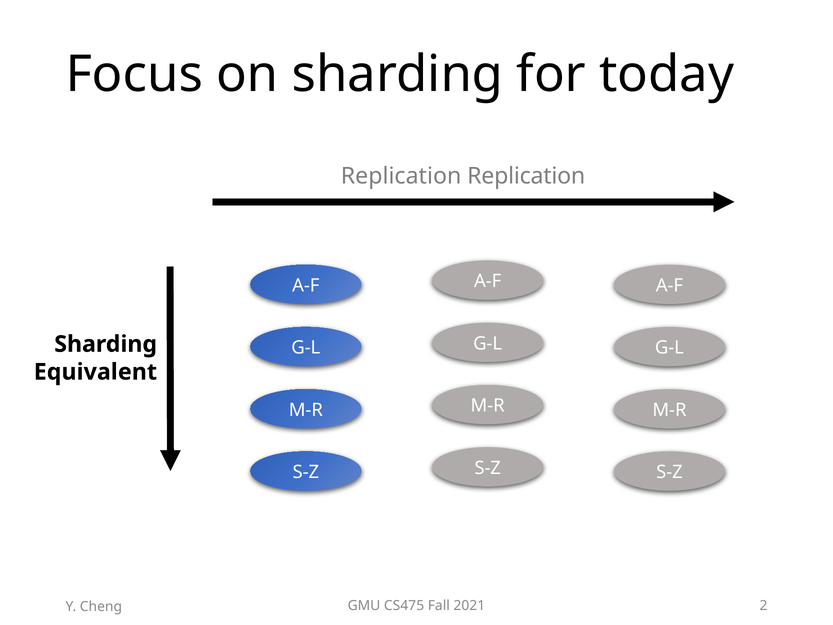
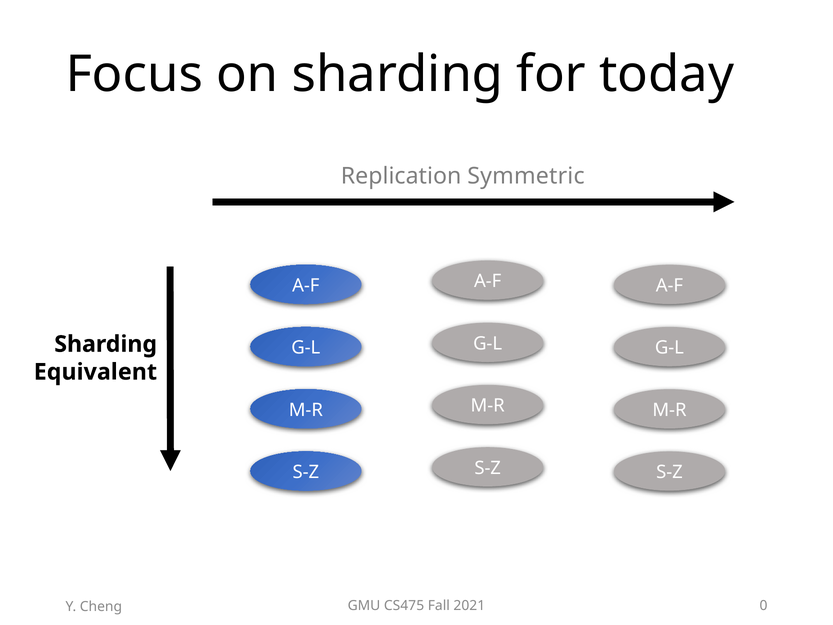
Replication Replication: Replication -> Symmetric (526, 176)
2: 2 -> 0 (763, 605)
